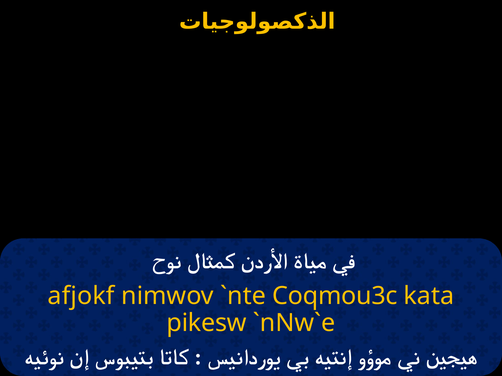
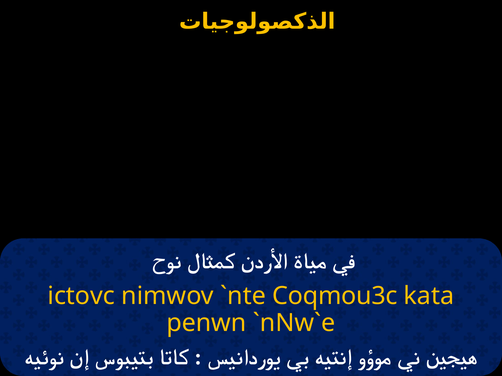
afjokf: afjokf -> ictovc (81, 296)
pikesw: pikesw -> penwn (206, 323)
